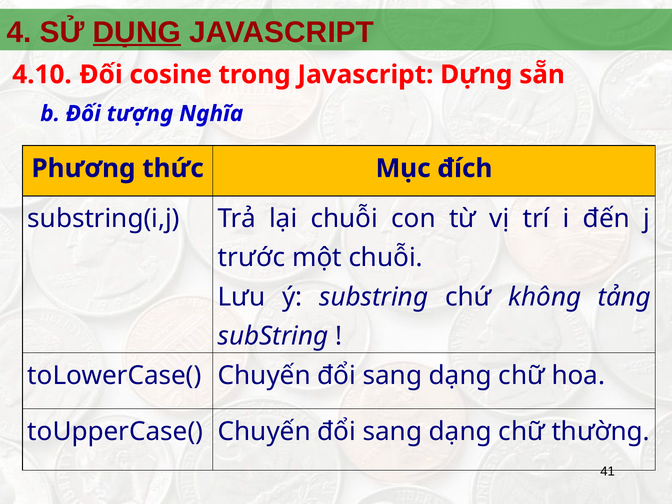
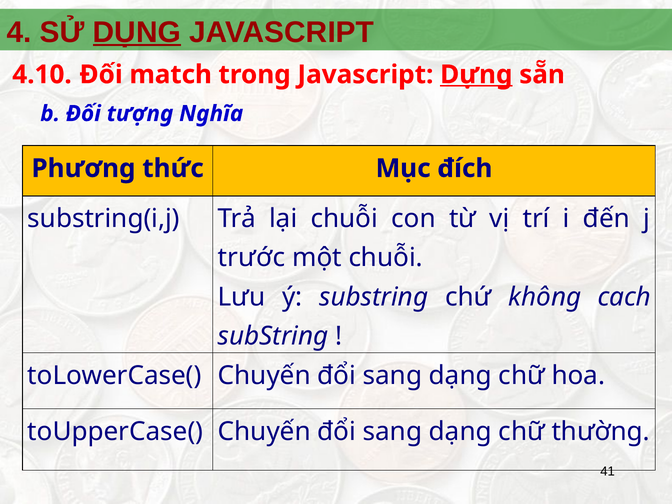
cosine: cosine -> match (171, 75)
Dựng underline: none -> present (476, 75)
tảng: tảng -> cach (624, 297)
